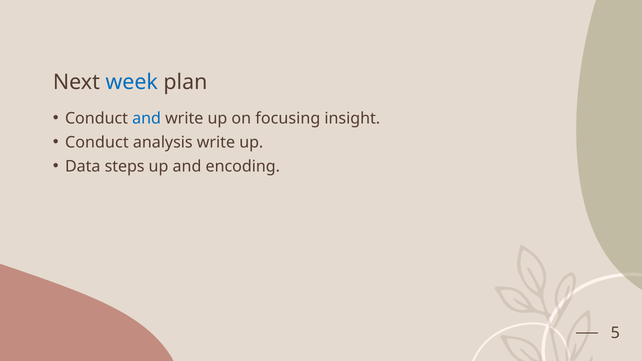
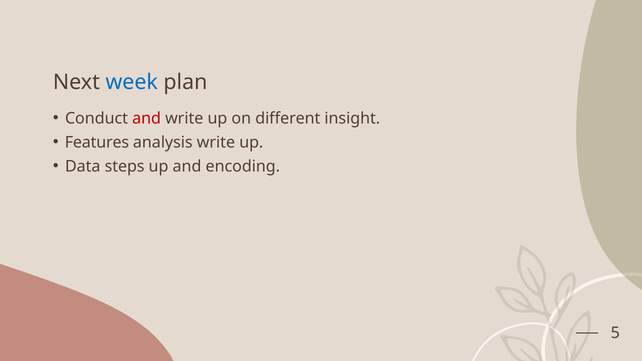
and colour: blue -> red (147, 118)
focusing: focusing -> different (288, 118)
Conduct: Conduct -> Features (97, 142)
